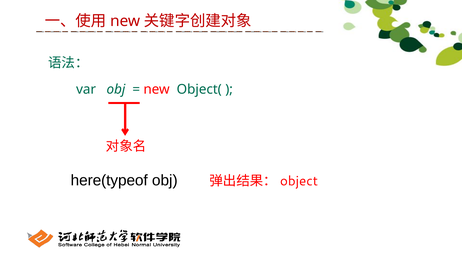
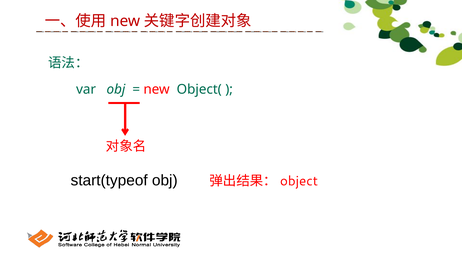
here(typeof: here(typeof -> start(typeof (109, 180)
